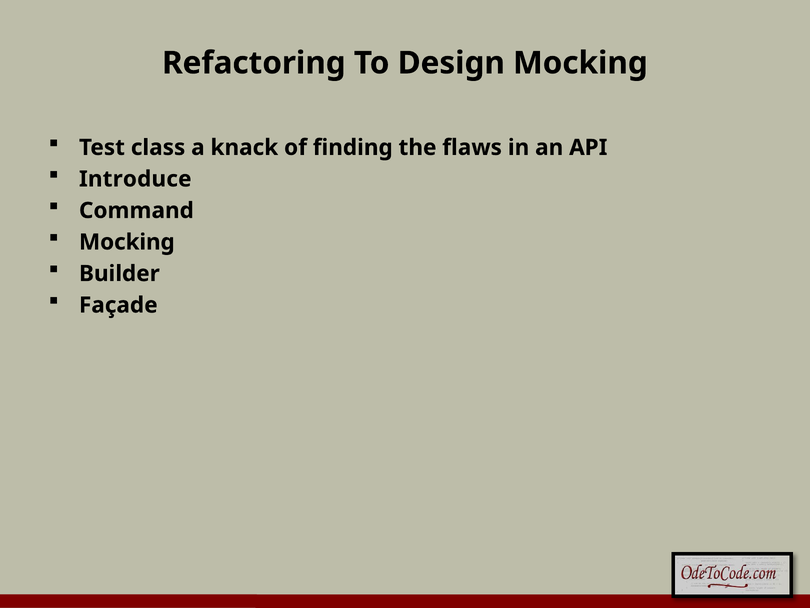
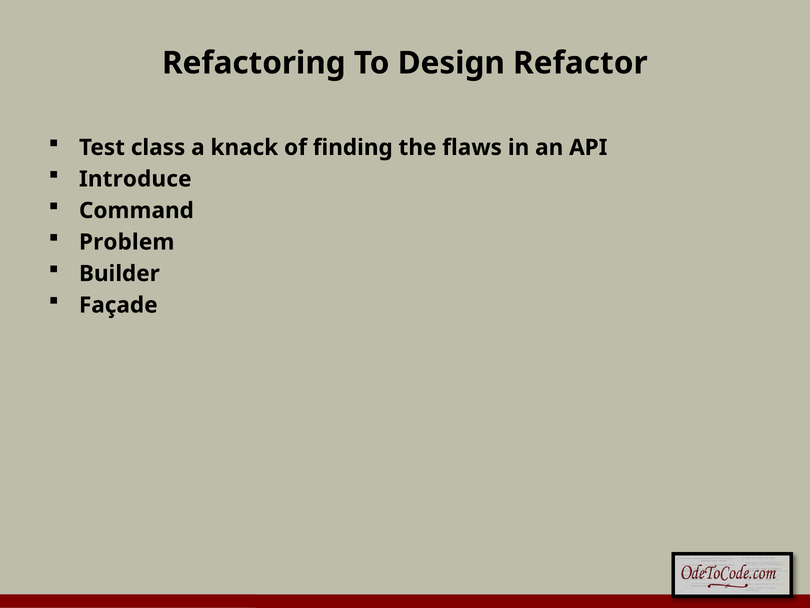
Design Mocking: Mocking -> Refactor (580, 63)
Mocking: Mocking -> Problem (127, 242)
